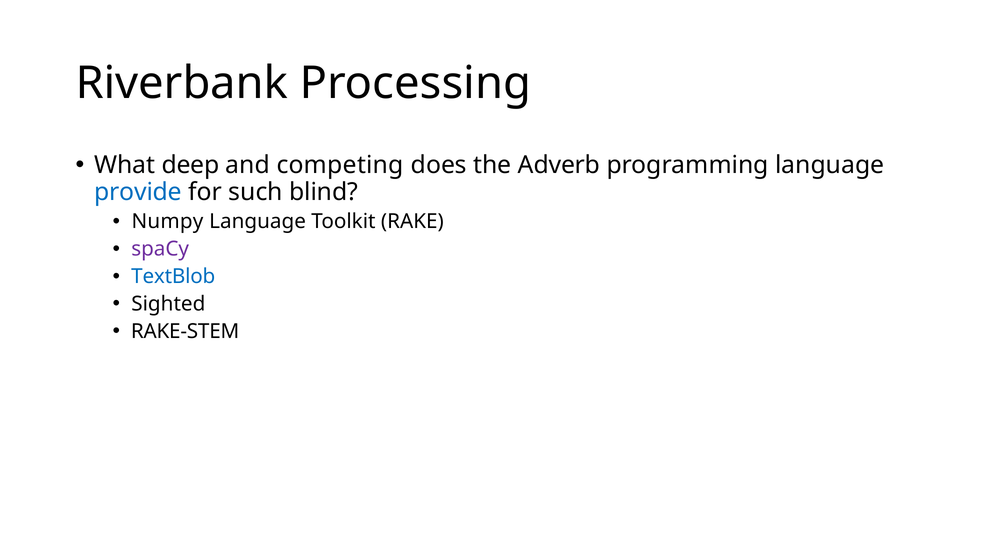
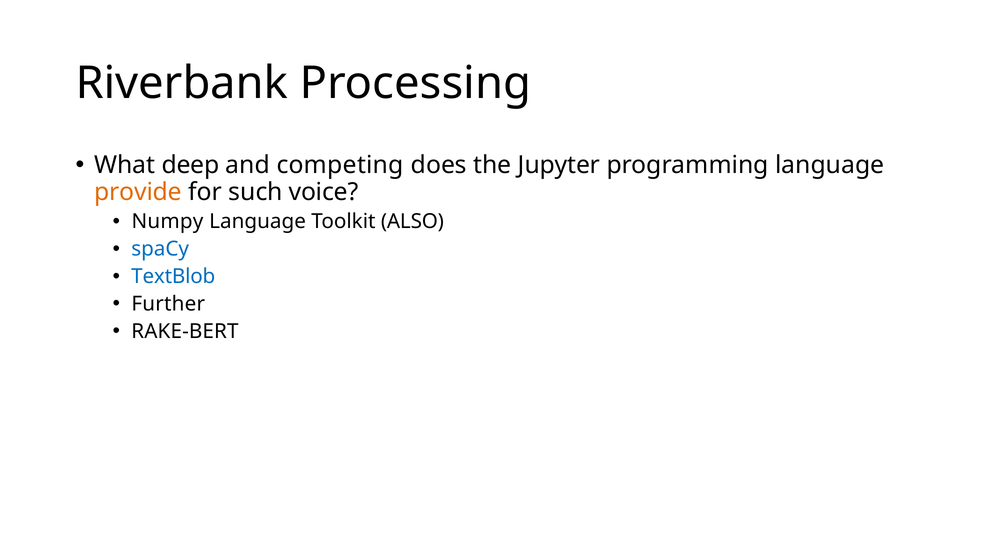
Adverb: Adverb -> Jupyter (559, 165)
provide colour: blue -> orange (138, 192)
blind: blind -> voice (324, 192)
RAKE: RAKE -> ALSO (412, 222)
spaCy colour: purple -> blue (160, 249)
Sighted: Sighted -> Further (168, 304)
RAKE-STEM: RAKE-STEM -> RAKE-BERT (185, 332)
